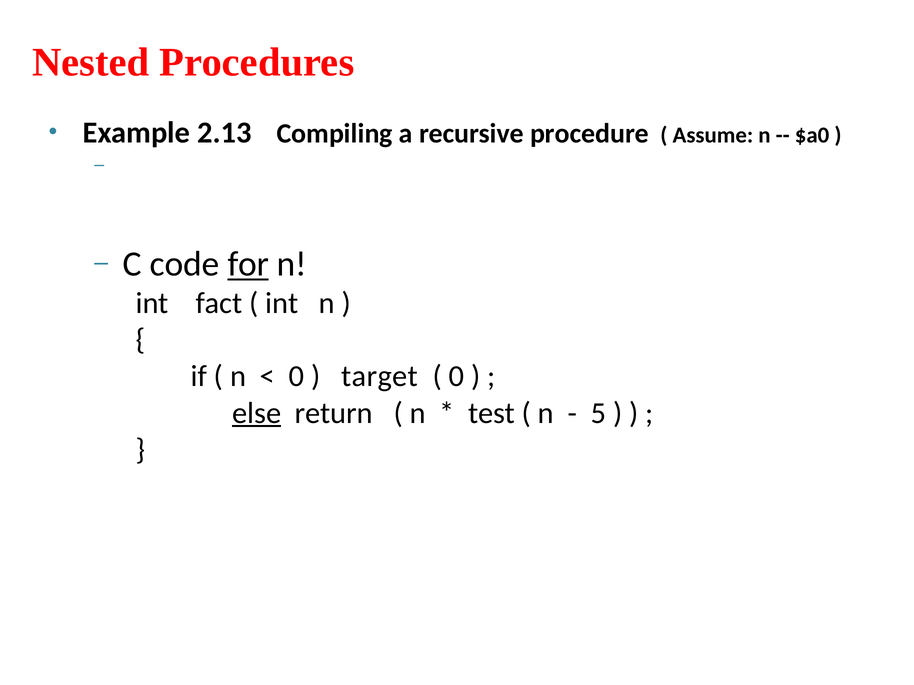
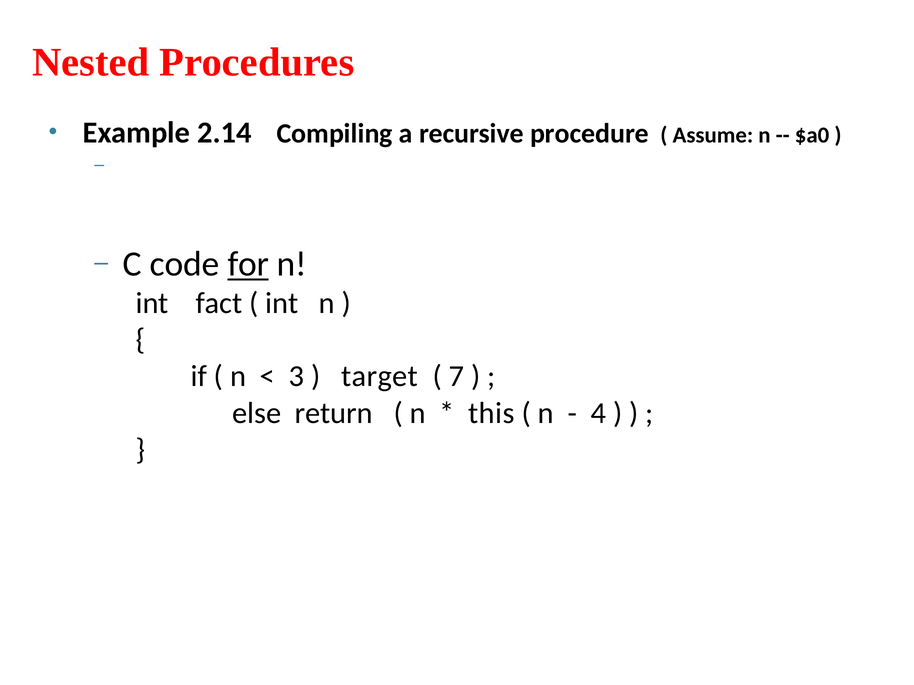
2.13: 2.13 -> 2.14 (224, 133)
0: 0 -> 3 (296, 377)
0: 0 -> 7 (457, 377)
else underline: present -> none (257, 413)
test: test -> this (491, 413)
5: 5 -> 4 (598, 413)
